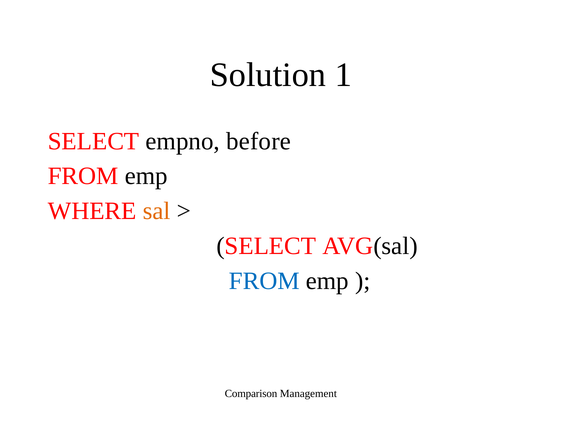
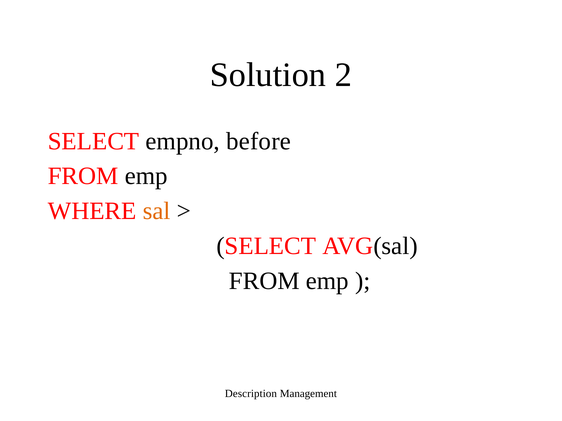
1: 1 -> 2 (343, 75)
FROM colour: blue -> black (264, 281)
Comparison: Comparison -> Description (251, 394)
